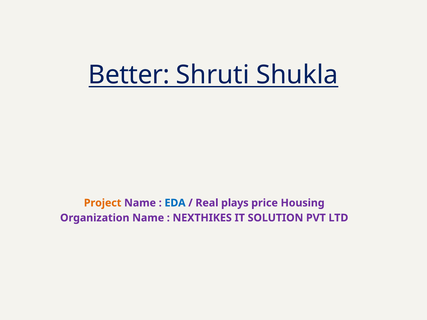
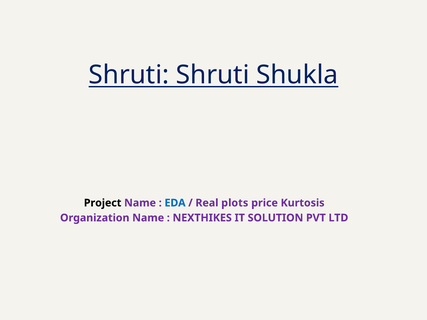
Better: Better -> Shruti (129, 75)
Project colour: orange -> black (103, 203)
plays: plays -> plots (235, 203)
Housing: Housing -> Kurtosis (303, 203)
